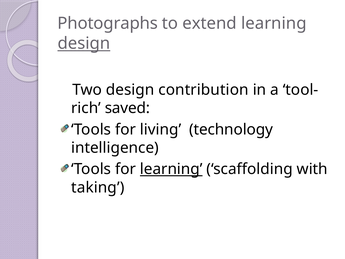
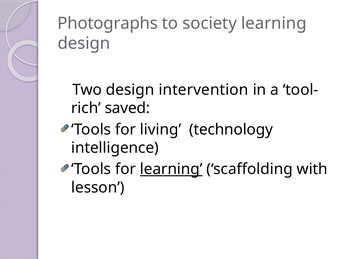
extend: extend -> society (210, 23)
design underline: present -> none (84, 43)
contribution: contribution -> intervention (203, 90)
taking: taking -> lesson (98, 187)
